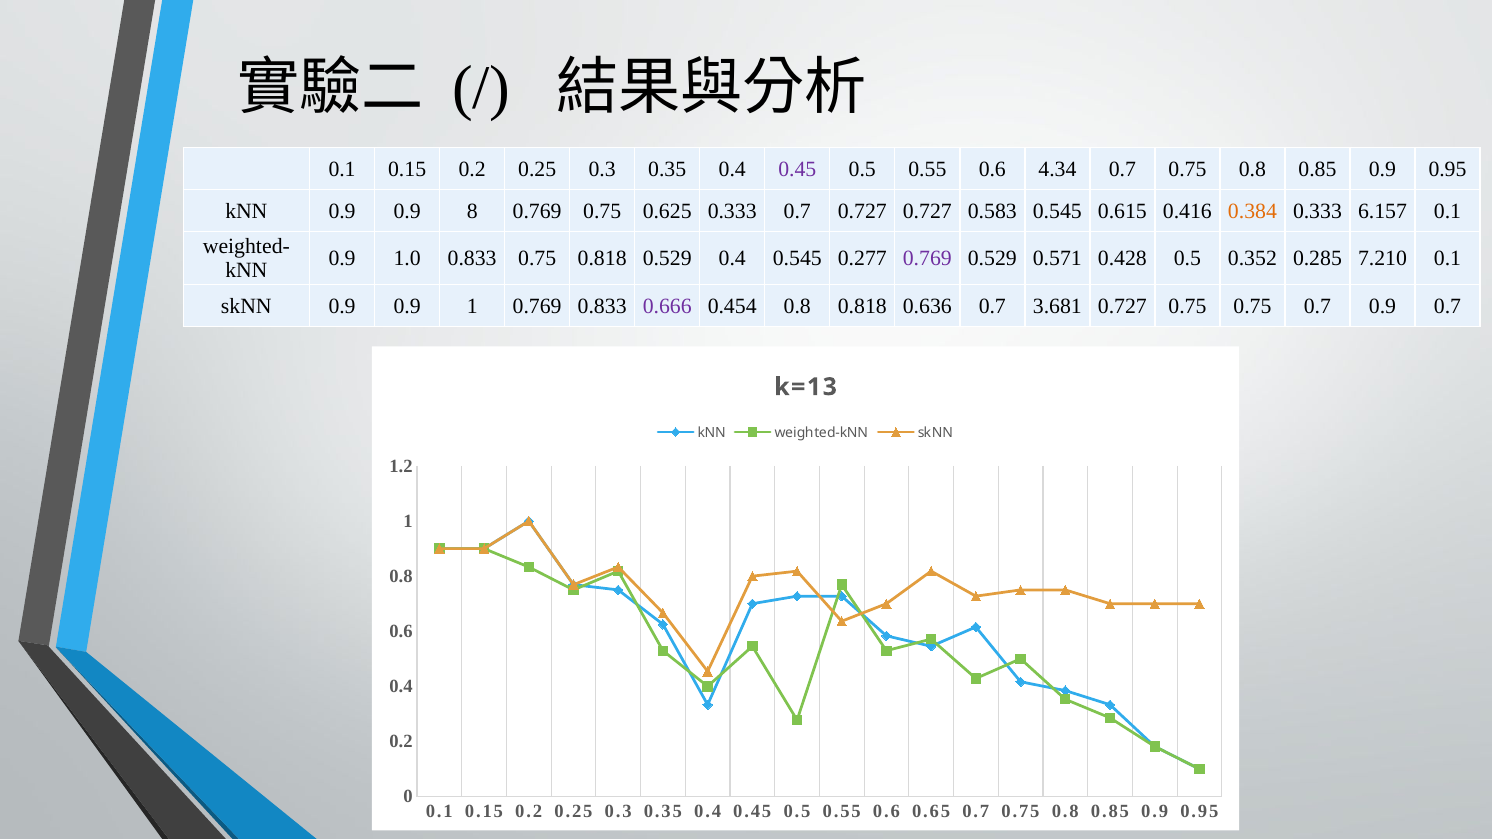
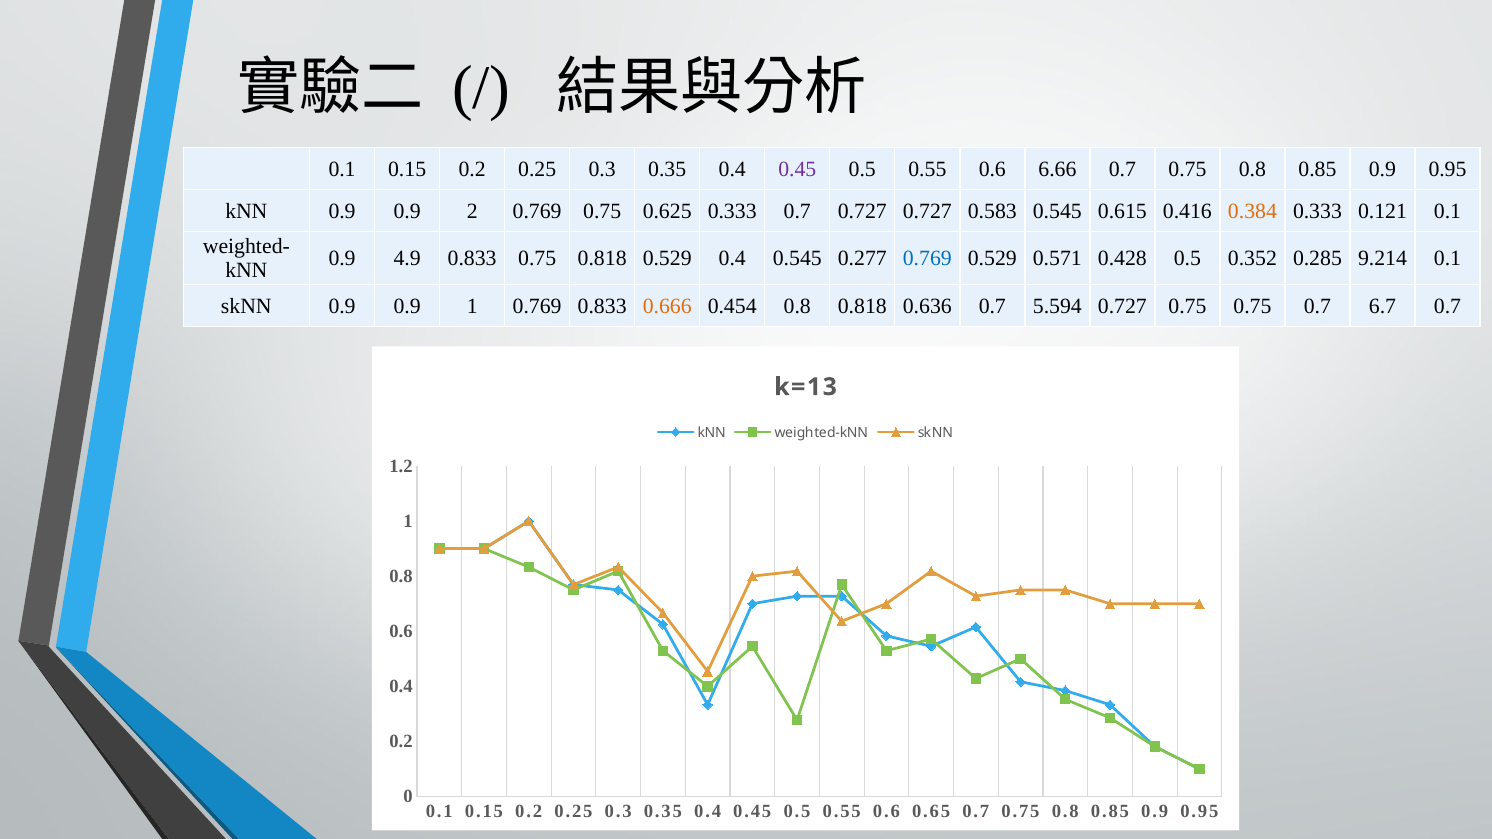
4.34: 4.34 -> 6.66 (1057, 169)
8: 8 -> 2 (472, 211)
6.157: 6.157 -> 0.121 (1382, 211)
1.0: 1.0 -> 4.9 (407, 259)
0.769 colour: purple -> blue (927, 259)
7.210: 7.210 -> 9.214 (1382, 259)
0.666 colour: purple -> orange (667, 306)
3.681: 3.681 -> 5.594 (1057, 306)
0.7 0.9: 0.9 -> 6.7 (1382, 306)
